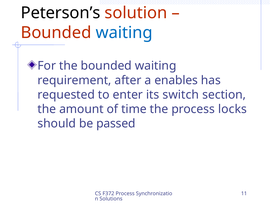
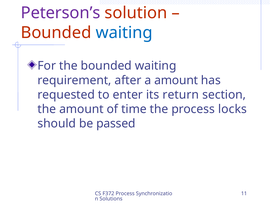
Peterson’s colour: black -> purple (61, 13)
a enables: enables -> amount (176, 80)
switch: switch -> return (181, 94)
